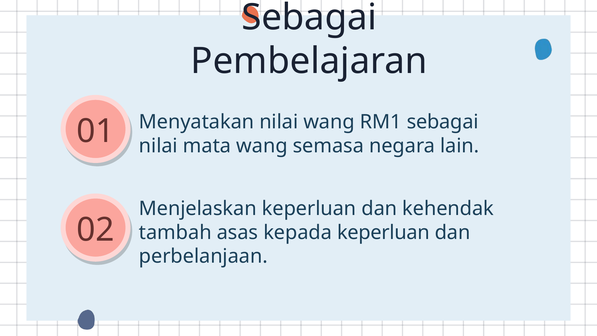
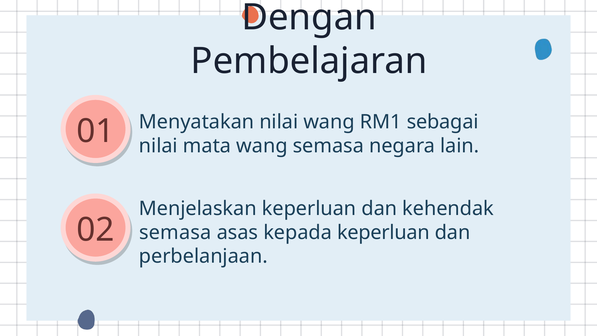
Sebagai: Sebagai -> Dengan (309, 17)
tambah: tambah -> semasa (175, 232)
